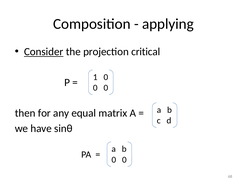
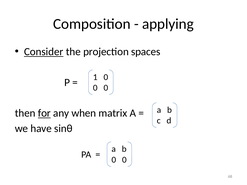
critical: critical -> spaces (146, 52)
for underline: none -> present (44, 113)
equal: equal -> when (84, 113)
